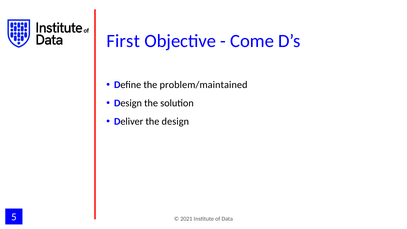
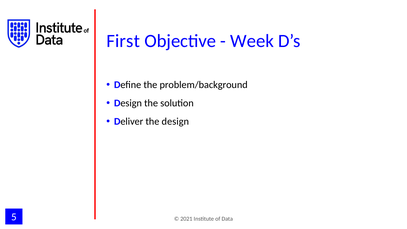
Come: Come -> Week (252, 41)
problem/maintained: problem/maintained -> problem/background (204, 85)
